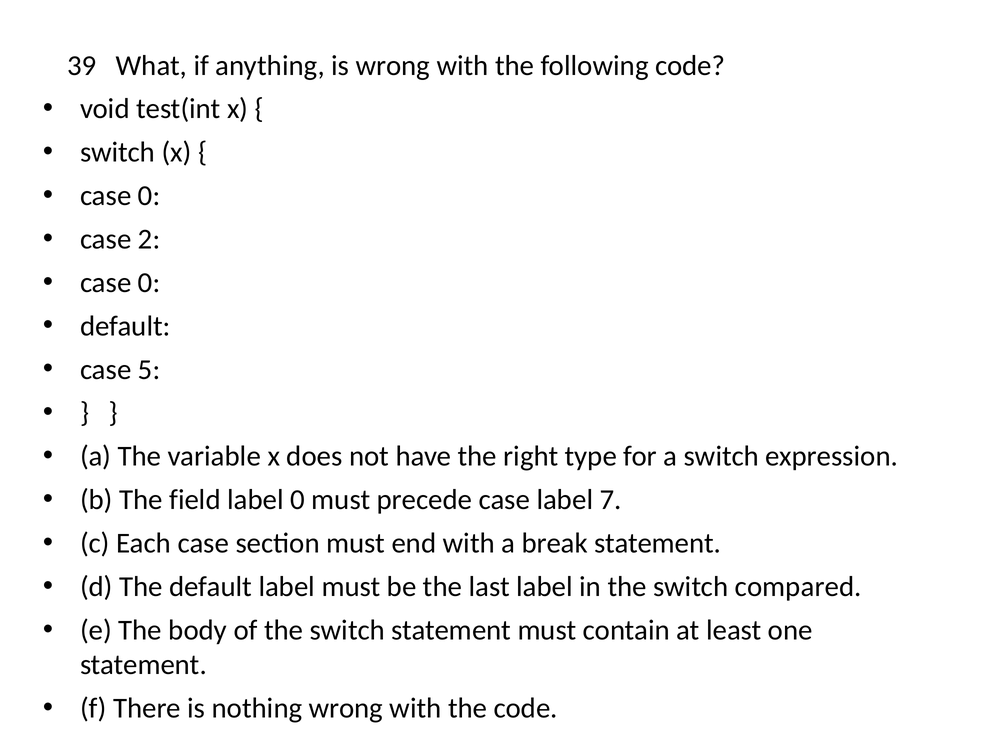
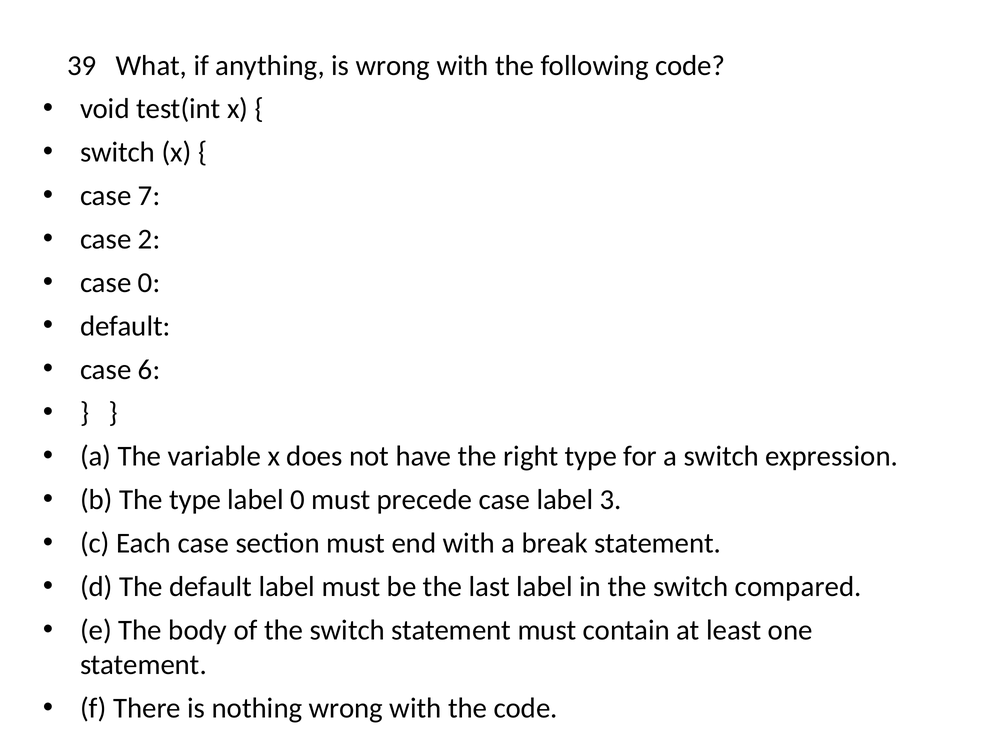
0: 0 -> 7 (149, 196)
5: 5 -> 6 (149, 370)
The field: field -> type (195, 500)
7: 7 -> 3 (610, 500)
